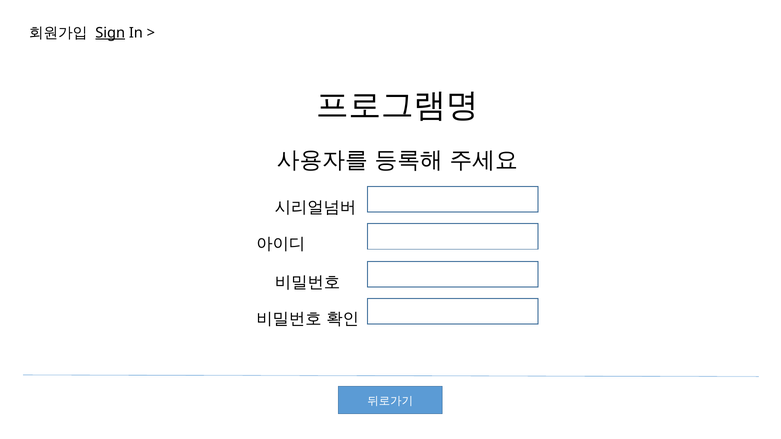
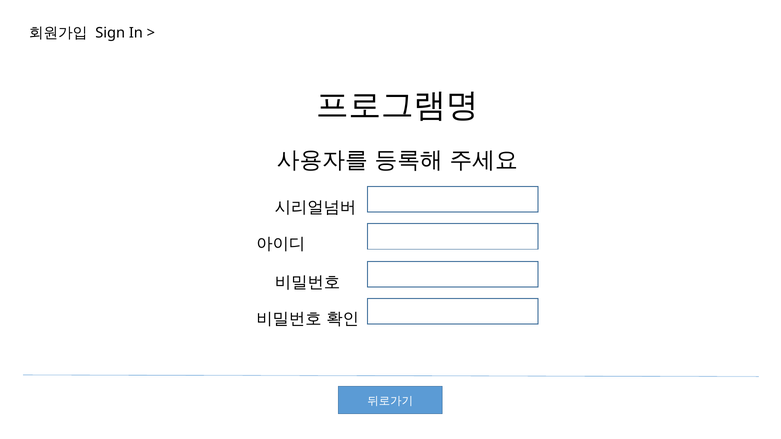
Sign underline: present -> none (110, 33)
